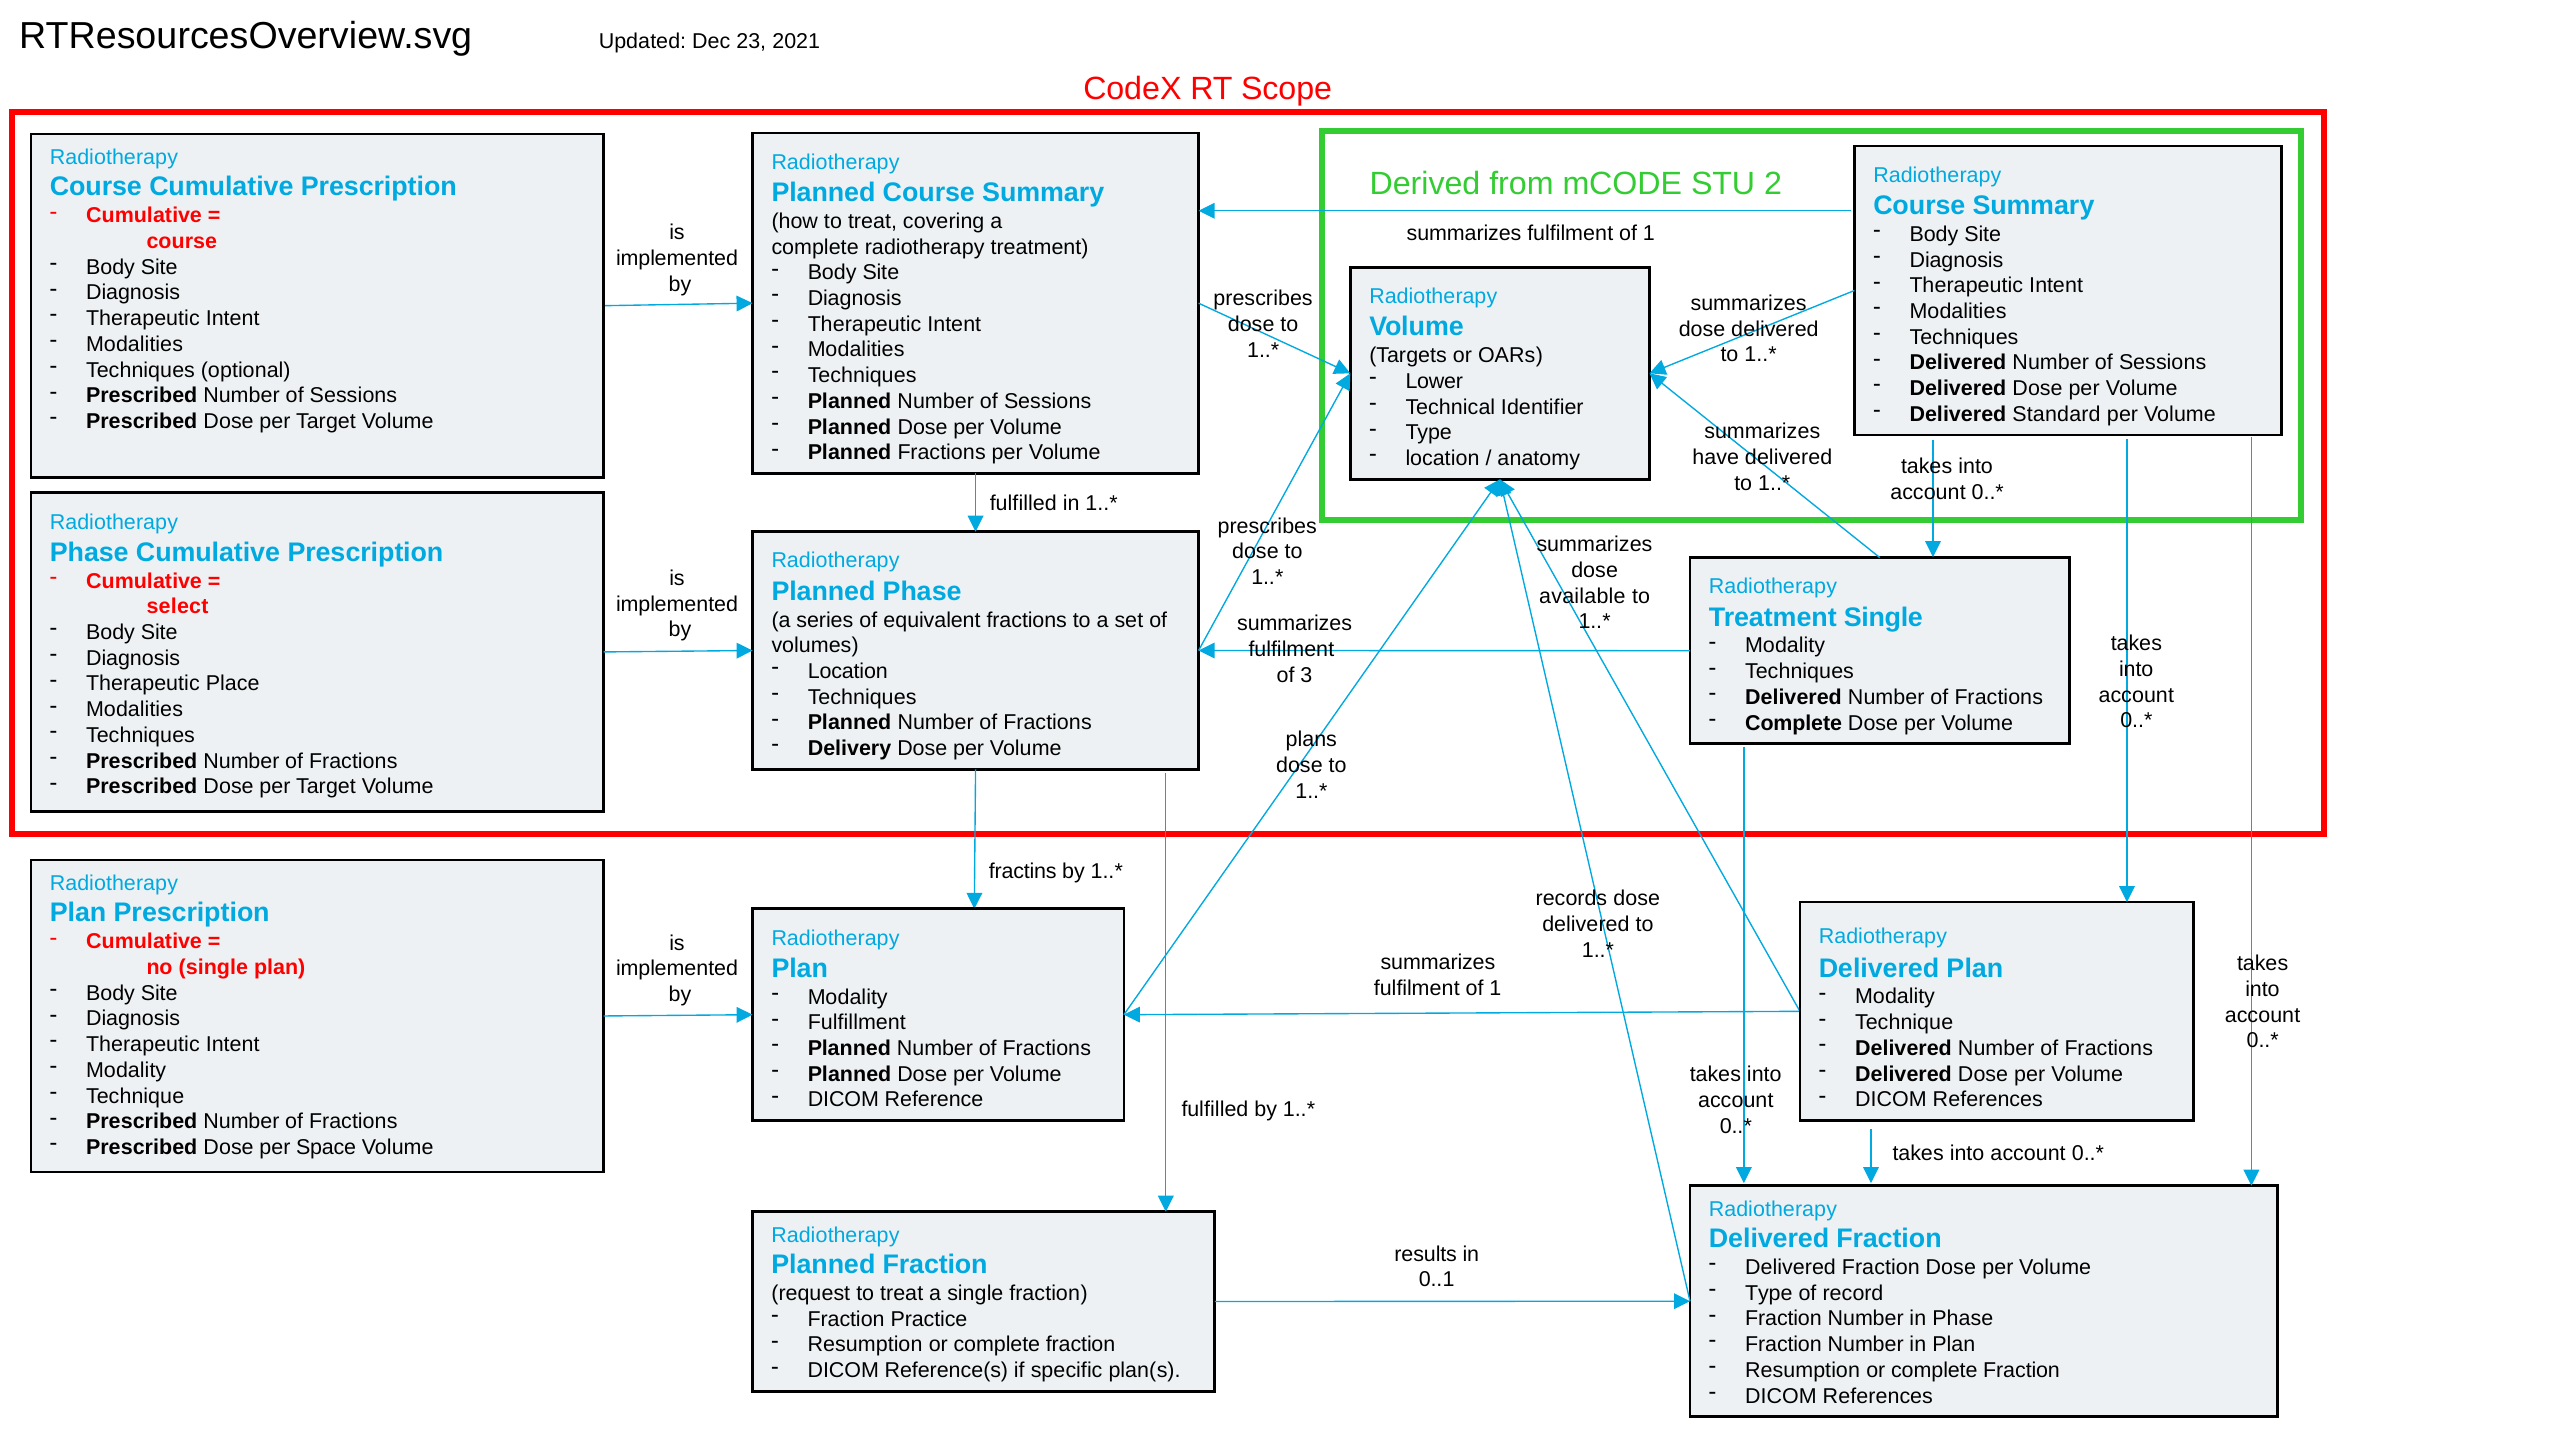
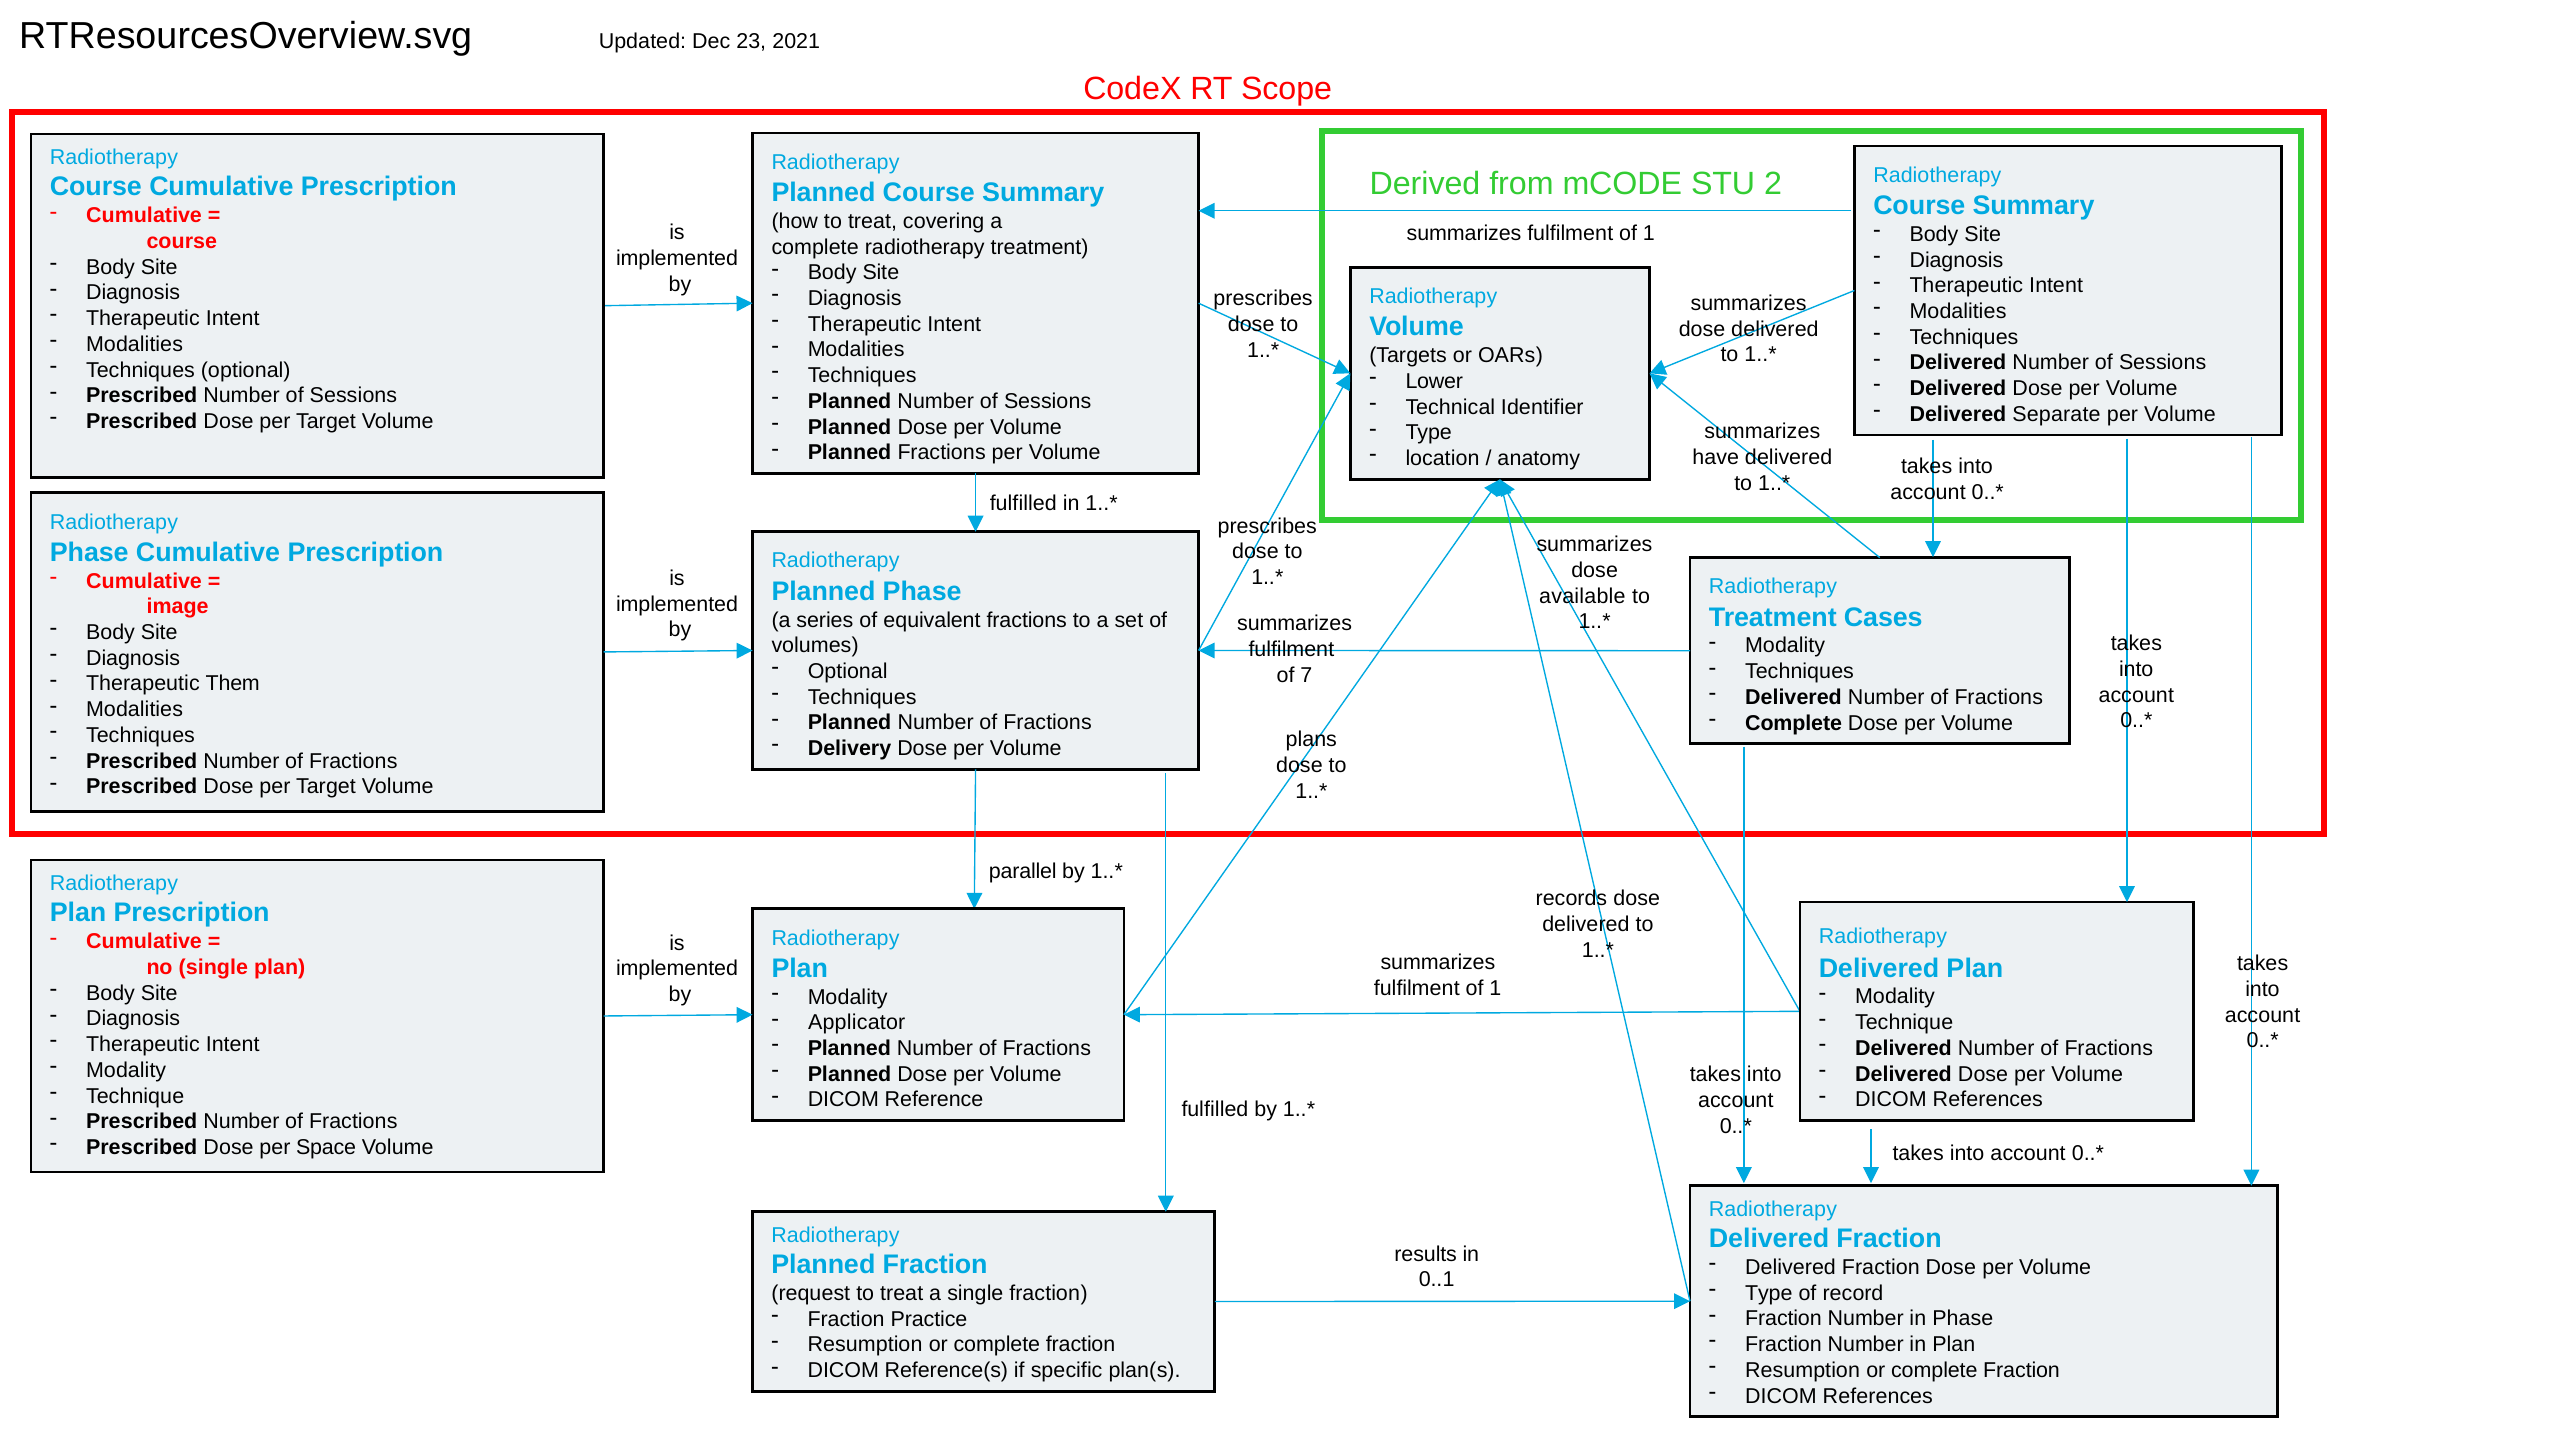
Standard: Standard -> Separate (2056, 414)
select: select -> image (178, 607)
Treatment Single: Single -> Cases (1883, 617)
Location: Location -> Optional (848, 671)
3: 3 -> 7 (1306, 675)
Place: Place -> Them (233, 684)
fractins: fractins -> parallel (1023, 872)
Fulfillment: Fulfillment -> Applicator (857, 1023)
